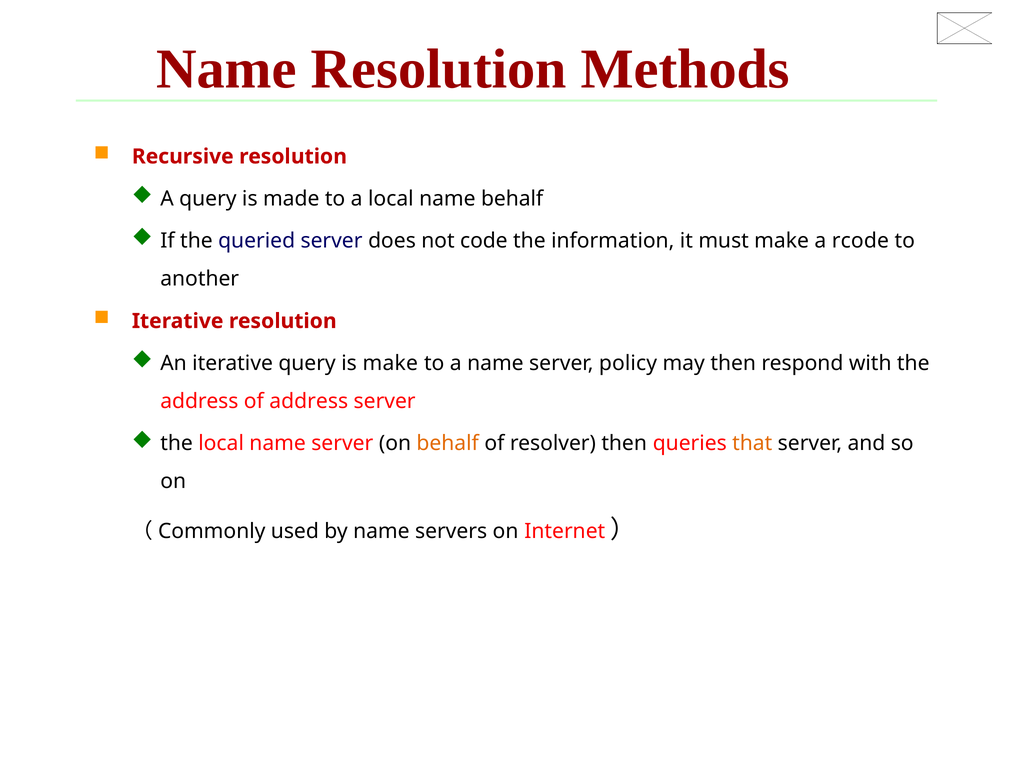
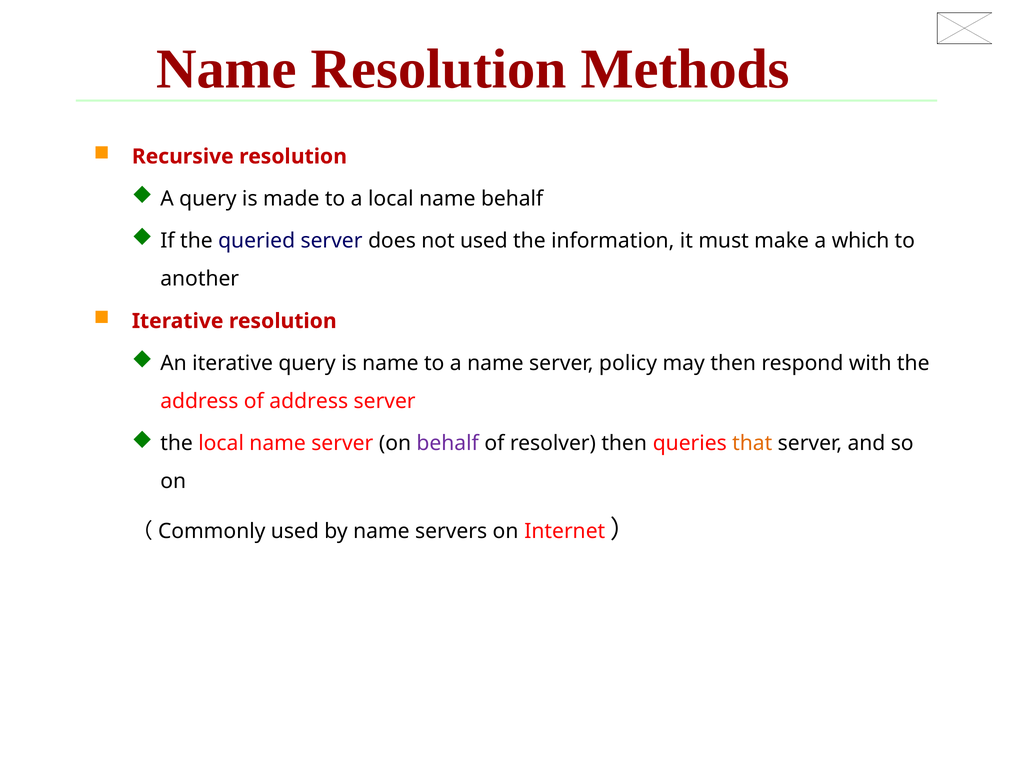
not code: code -> used (484, 241)
rcode: rcode -> which (861, 241)
is make: make -> name (390, 363)
behalf colour: orange -> purple (448, 443)
